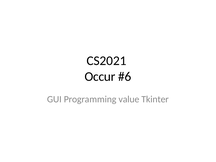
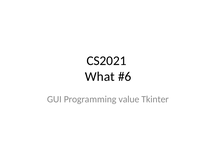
Occur: Occur -> What (100, 77)
